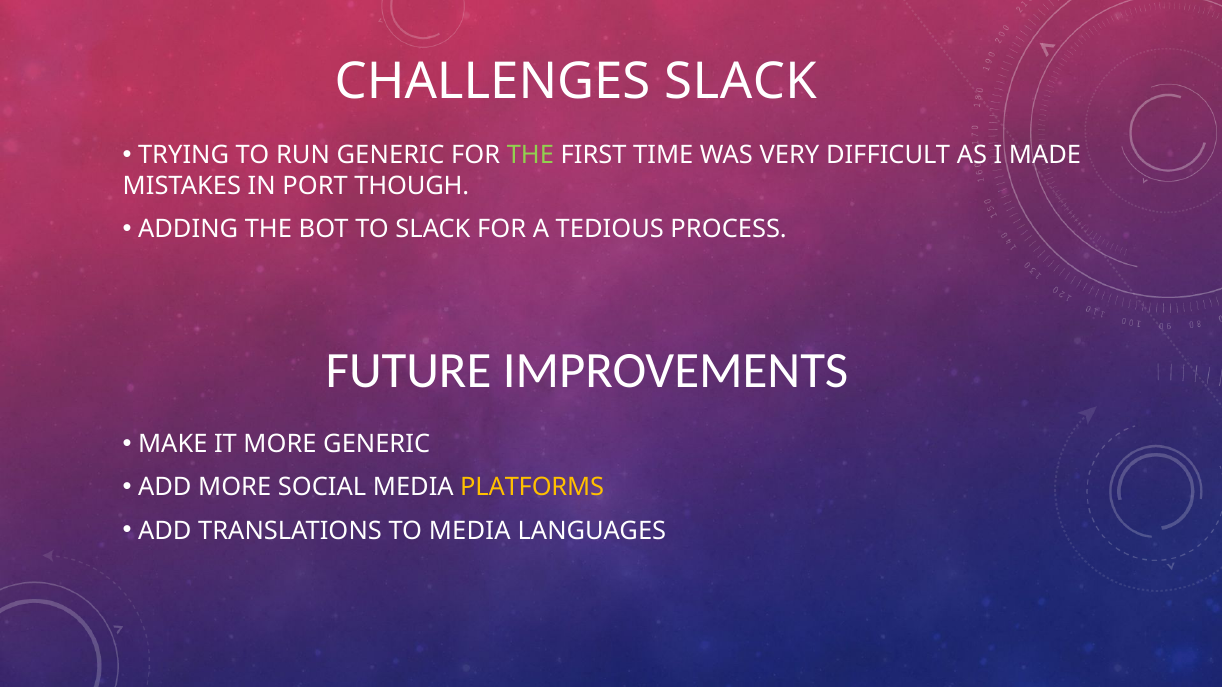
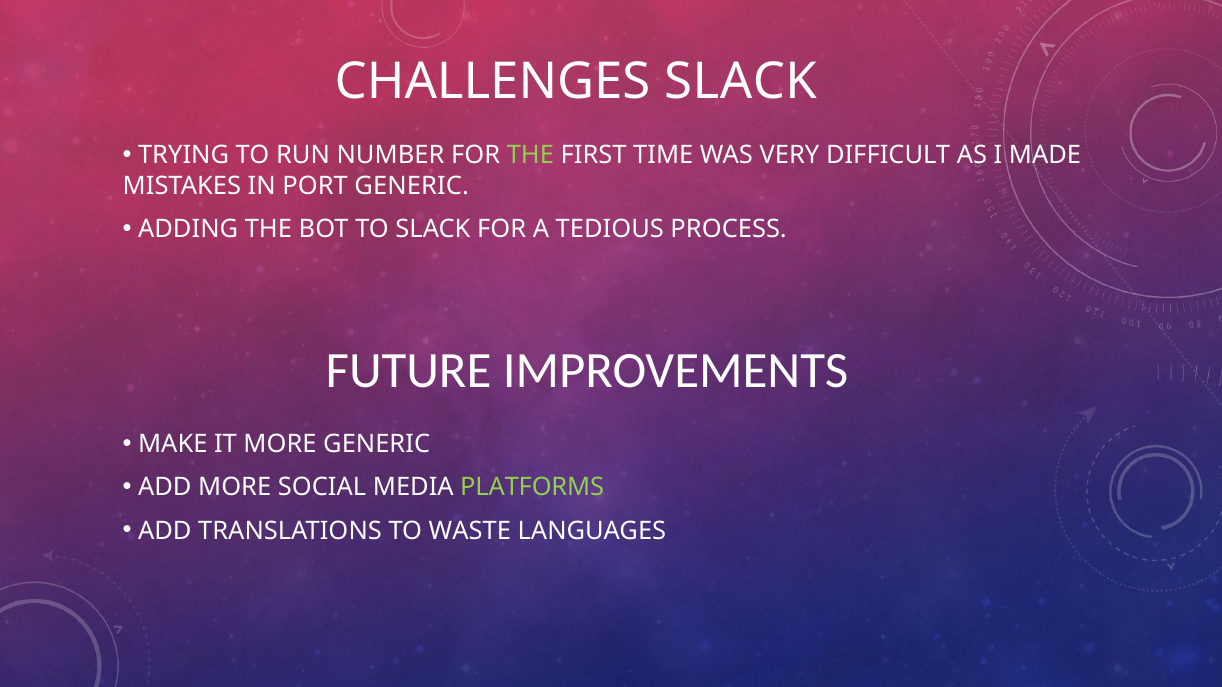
RUN GENERIC: GENERIC -> NUMBER (391, 156)
PORT THOUGH: THOUGH -> GENERIC (412, 186)
PLATFORMS colour: yellow -> light green (532, 488)
TO MEDIA: MEDIA -> WASTE (470, 531)
